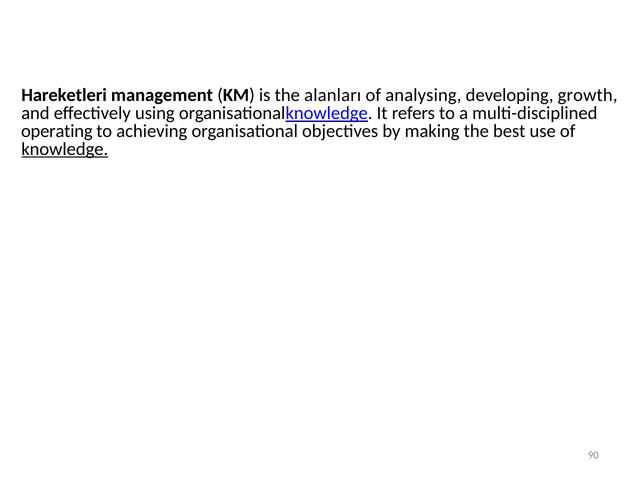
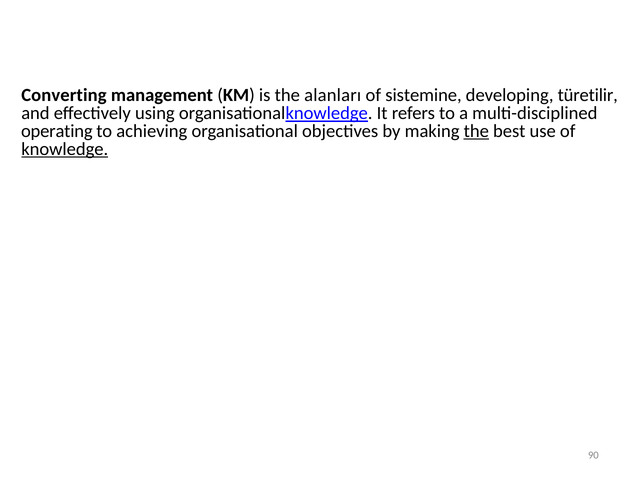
Hareketleri: Hareketleri -> Converting (64, 95)
analysing: analysing -> sistemine (423, 95)
growth: growth -> türetilir (588, 95)
the underline: none -> present (476, 131)
